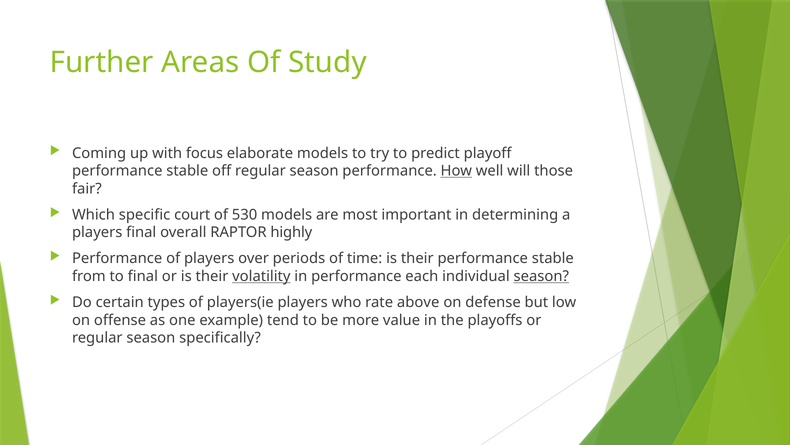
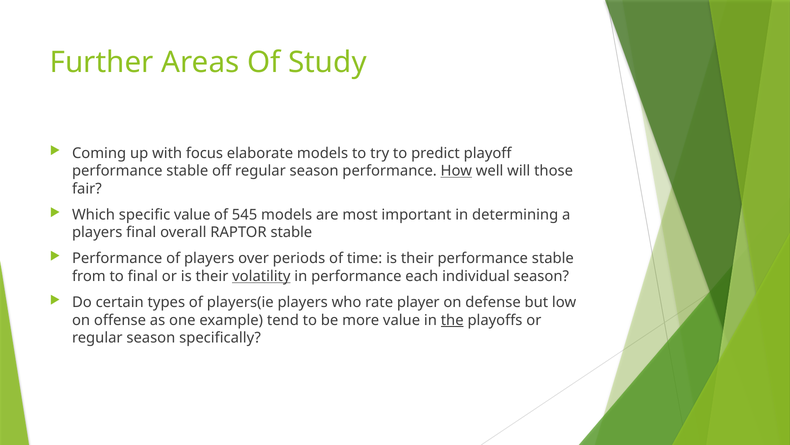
specific court: court -> value (192, 214)
530: 530 -> 545 (245, 214)
RAPTOR highly: highly -> stable (291, 232)
season underline: present -> none (541, 276)
above: above -> player (418, 302)
the underline: none -> present (452, 320)
